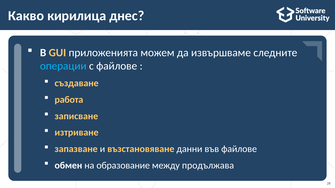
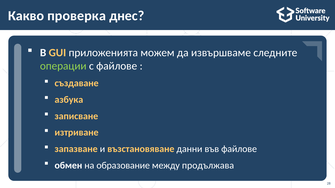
кирилица: кирилица -> проверка (77, 16)
операции colour: light blue -> light green (63, 66)
работа: работа -> азбука (69, 100)
